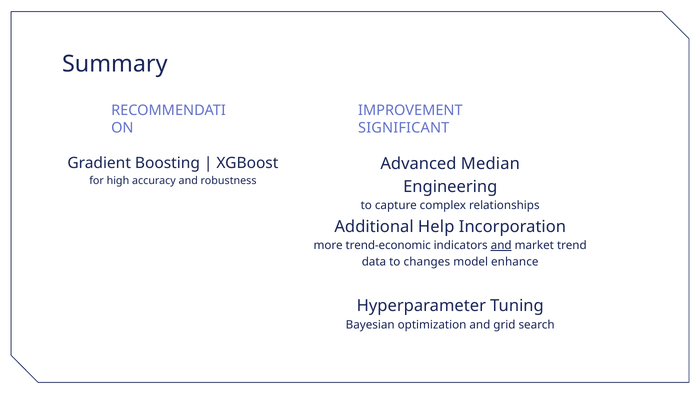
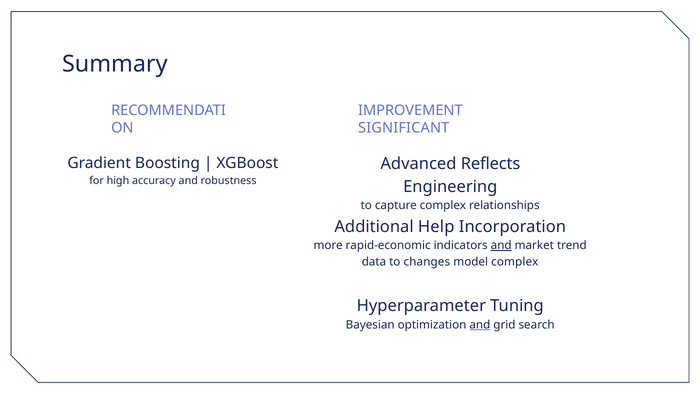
Median: Median -> Reflects (491, 164)
trend-economic: trend-economic -> rapid-economic (388, 245)
model enhance: enhance -> complex (515, 262)
and underline: none -> present (480, 324)
